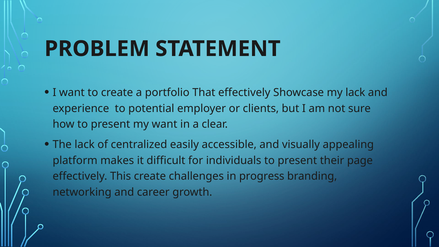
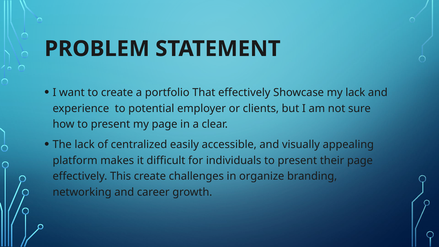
my want: want -> page (165, 124)
progress: progress -> organize (262, 176)
